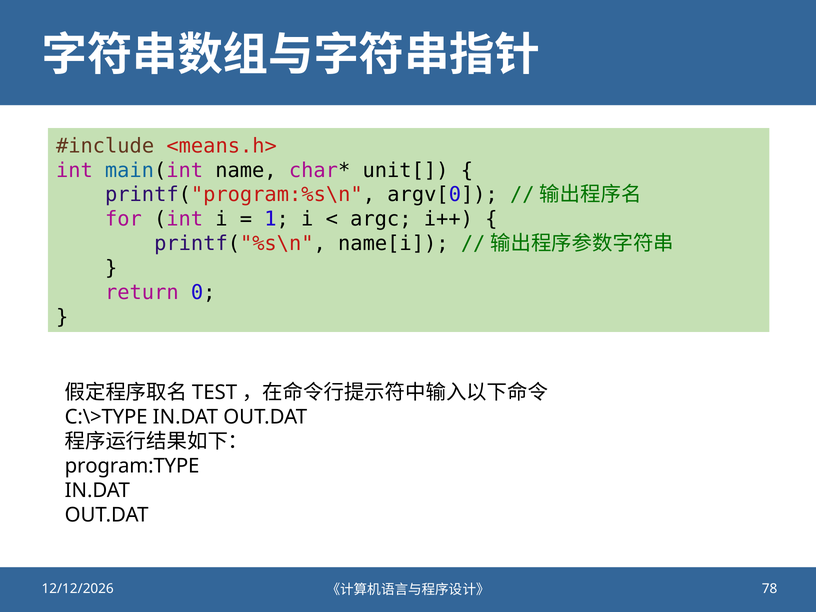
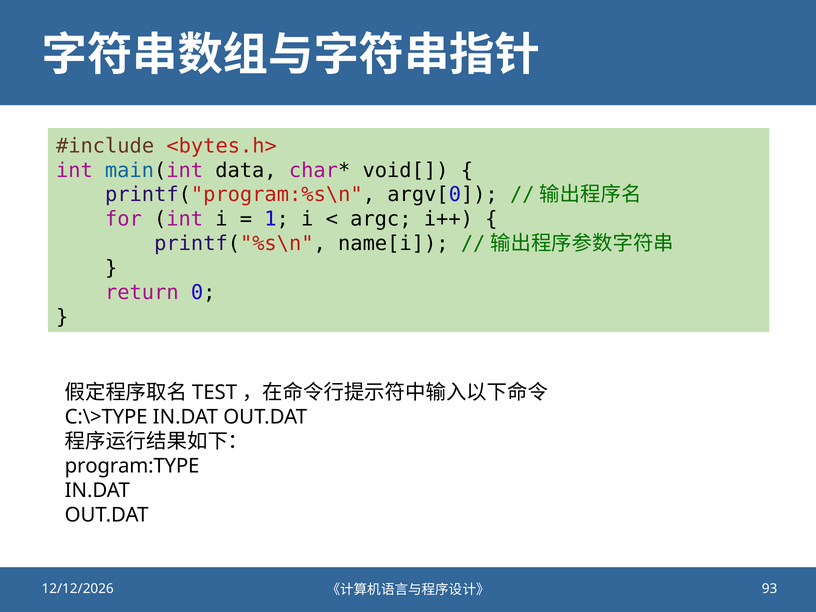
<means.h>: <means.h> -> <bytes.h> (222, 146)
name: name -> data (246, 170)
unit[: unit[ -> void[ (406, 170)
78: 78 -> 93 (770, 589)
